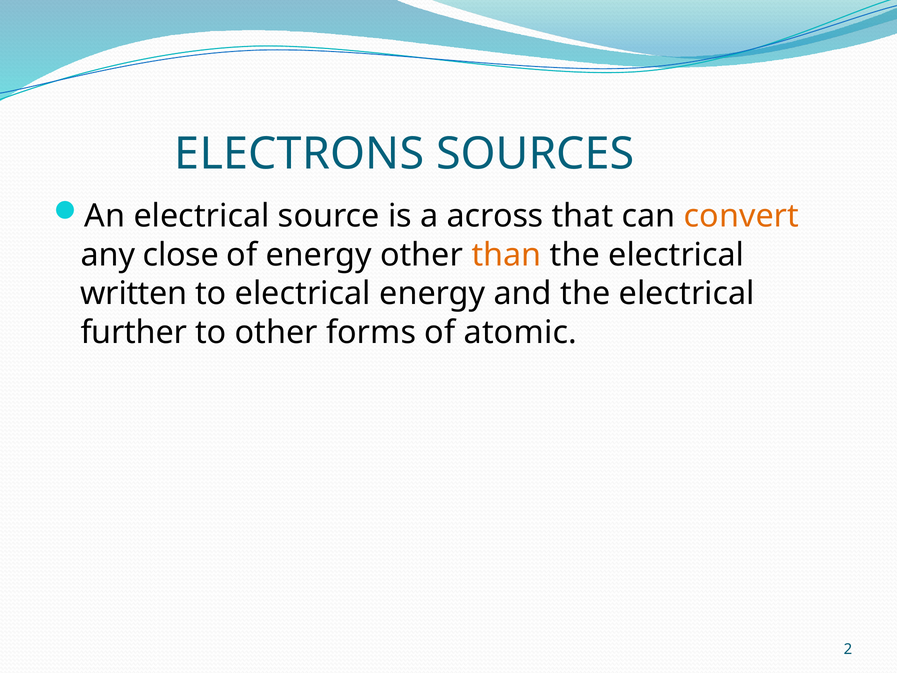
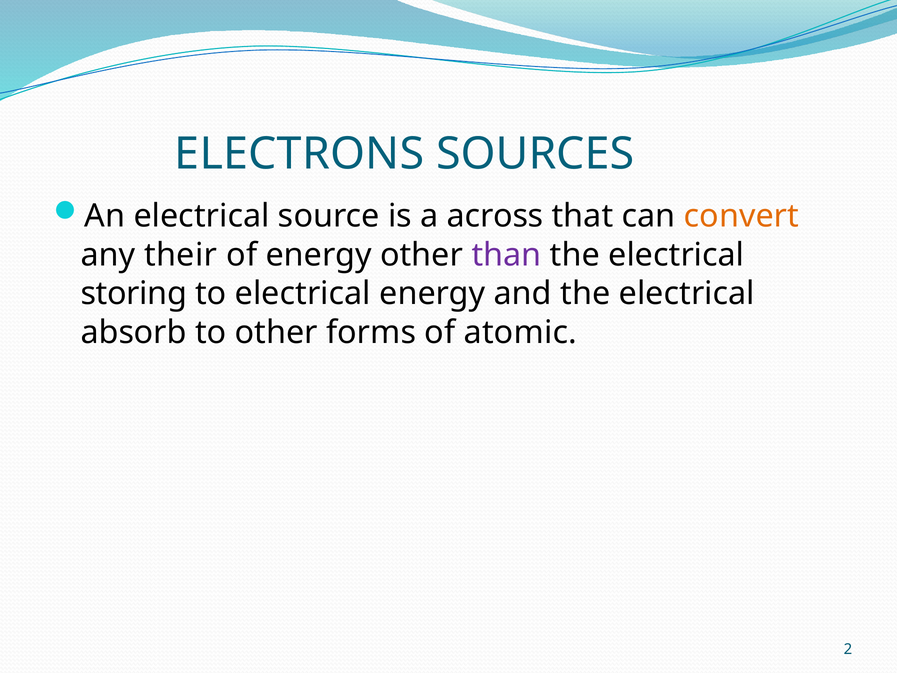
close: close -> their (181, 255)
than colour: orange -> purple (507, 255)
written: written -> storing (134, 294)
further: further -> absorb (134, 333)
